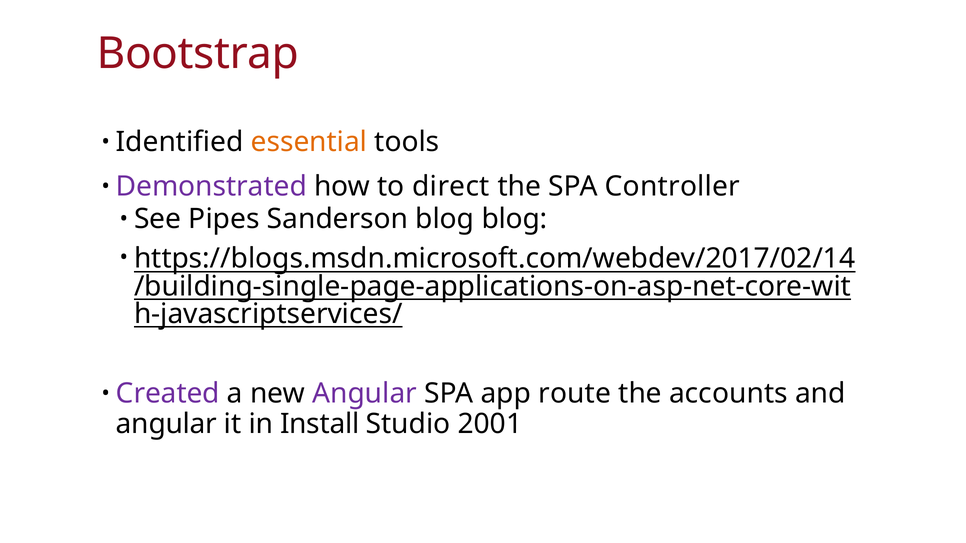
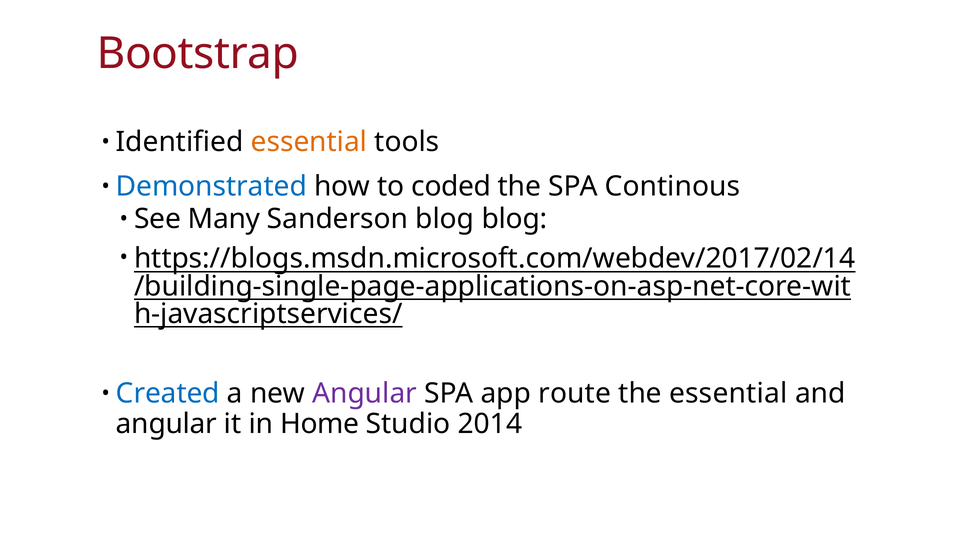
Demonstrated colour: purple -> blue (211, 187)
direct: direct -> coded (451, 187)
Controller: Controller -> Continous (673, 187)
Pipes: Pipes -> Many (224, 219)
Created colour: purple -> blue (168, 394)
the accounts: accounts -> essential (728, 394)
Install: Install -> Home (320, 424)
2001: 2001 -> 2014 (490, 424)
